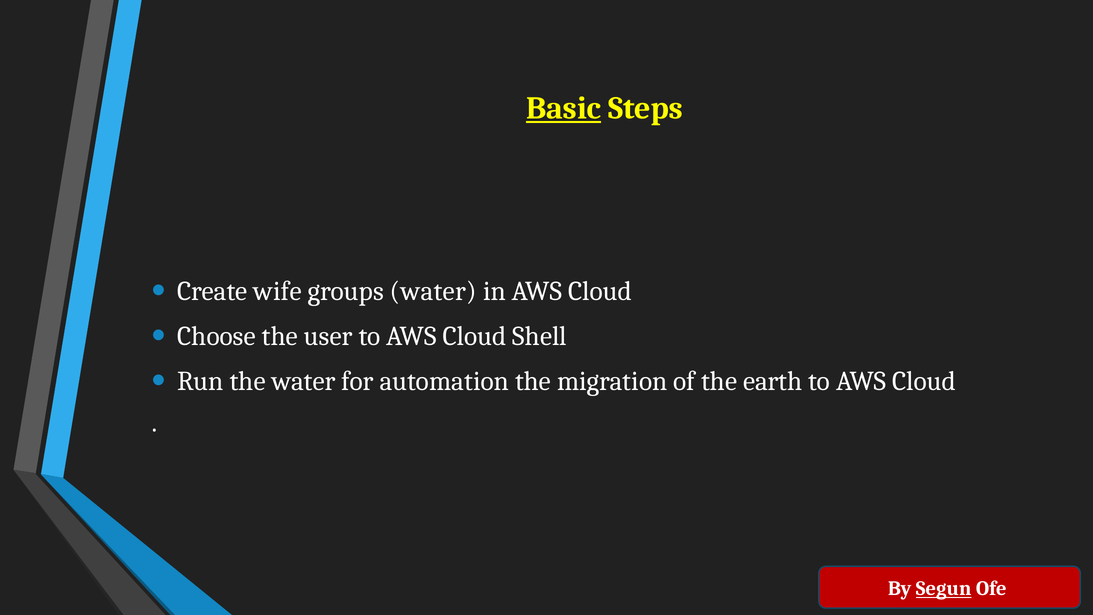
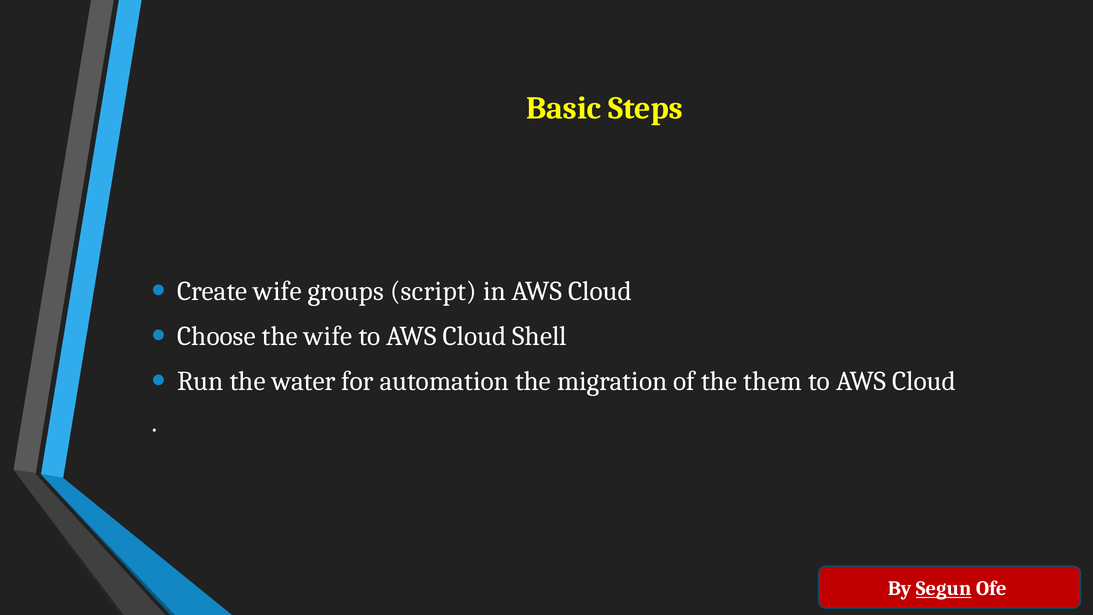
Basic underline: present -> none (564, 108)
groups water: water -> script (433, 291)
the user: user -> wife (328, 336)
earth: earth -> them (773, 381)
